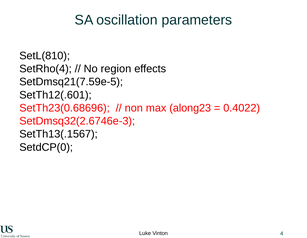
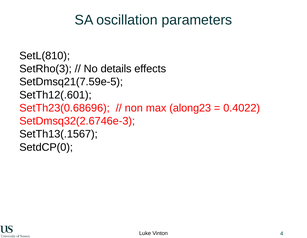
SetRho(4: SetRho(4 -> SetRho(3 (46, 69)
region: region -> details (116, 69)
